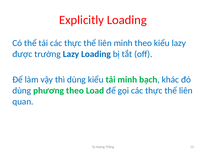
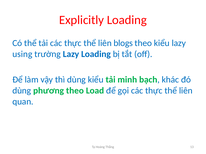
liên minh: minh -> blogs (123, 43)
được: được -> using (22, 54)
